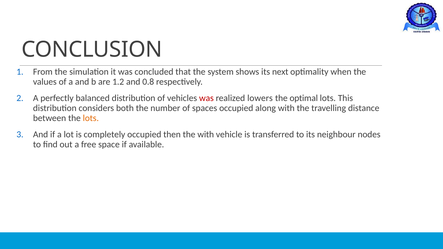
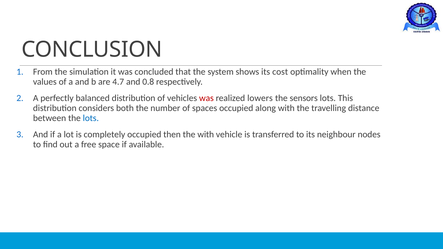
next: next -> cost (280, 72)
1.2: 1.2 -> 4.7 (118, 82)
optimal: optimal -> sensors (304, 98)
lots colour: orange -> blue (91, 118)
